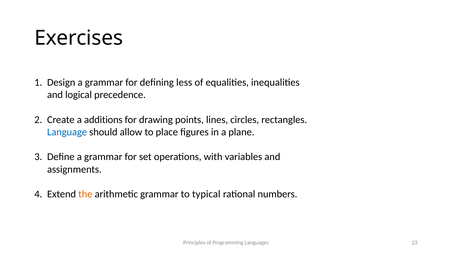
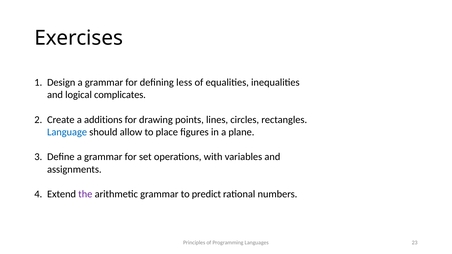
precedence: precedence -> complicates (120, 95)
the colour: orange -> purple (85, 194)
typical: typical -> predict (206, 194)
